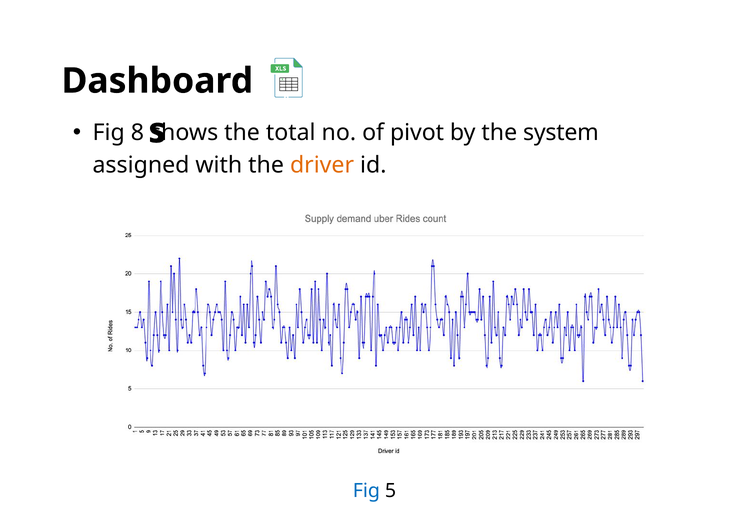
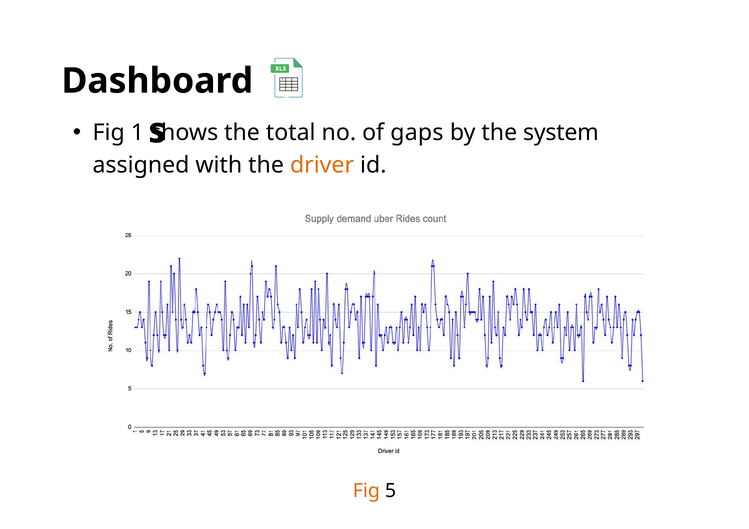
8: 8 -> 1 (137, 133)
pivot: pivot -> gaps (417, 133)
Fig colour: blue -> orange (366, 491)
